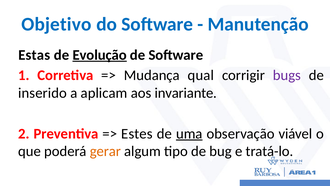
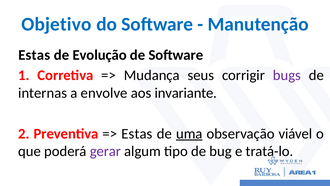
Evolução underline: present -> none (100, 55)
qual: qual -> seus (201, 75)
inserido: inserido -> internas (43, 93)
aplicam: aplicam -> envolve (104, 93)
Estes: Estes -> Estas (137, 133)
gerar colour: orange -> purple (105, 151)
